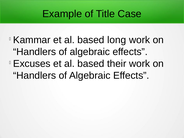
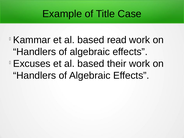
long: long -> read (117, 40)
